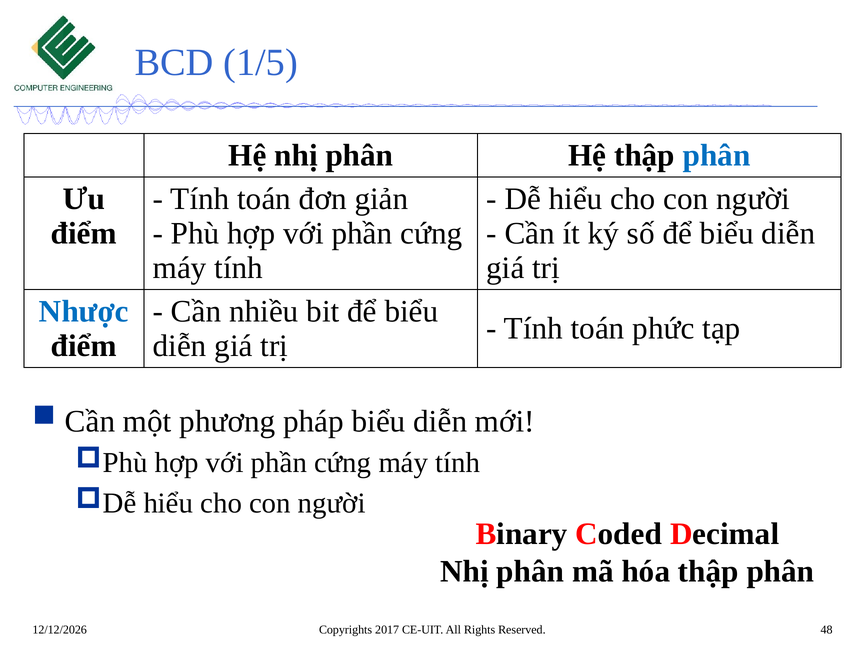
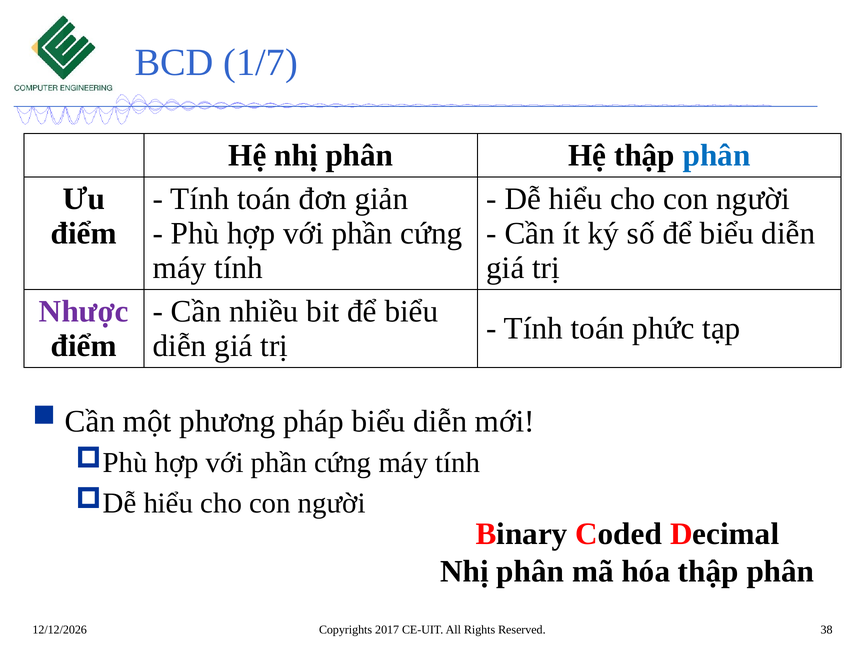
1/5: 1/5 -> 1/7 (261, 63)
Nhược colour: blue -> purple (84, 311)
48: 48 -> 38 (827, 630)
